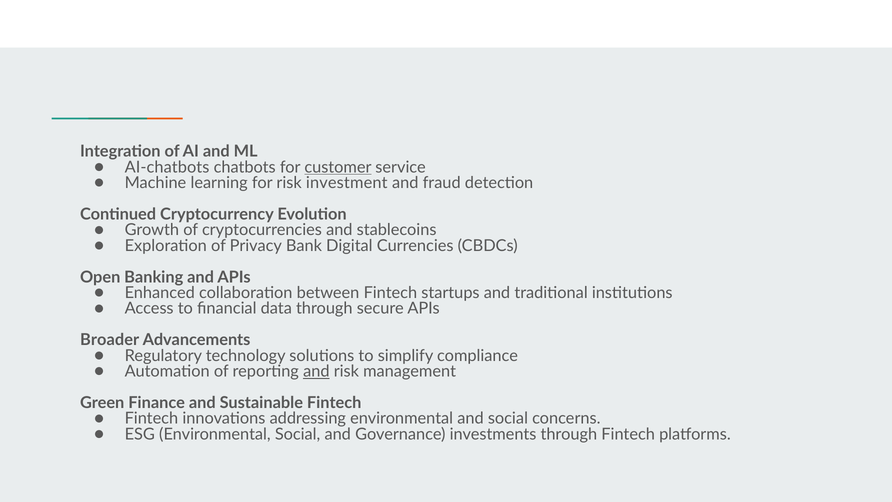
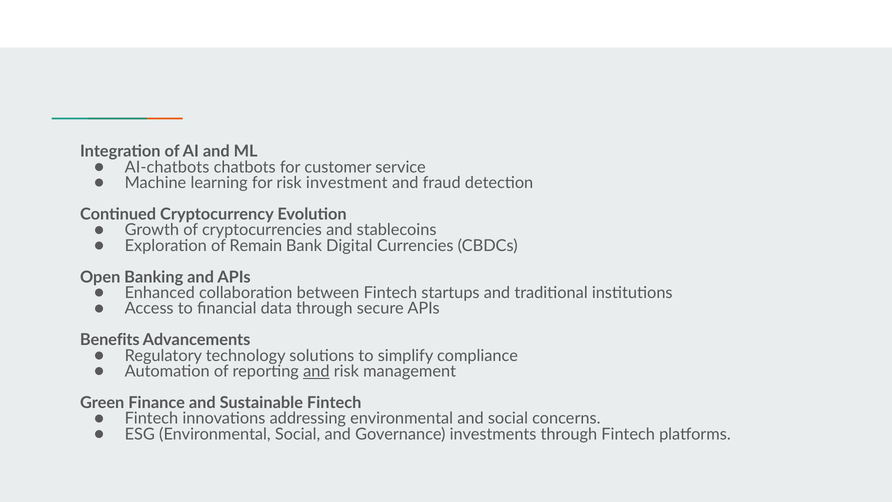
customer underline: present -> none (338, 167)
Privacy: Privacy -> Remain (256, 246)
Broader: Broader -> Benefits (110, 340)
